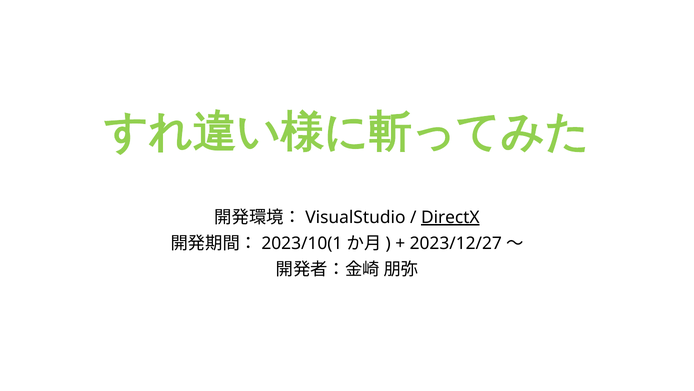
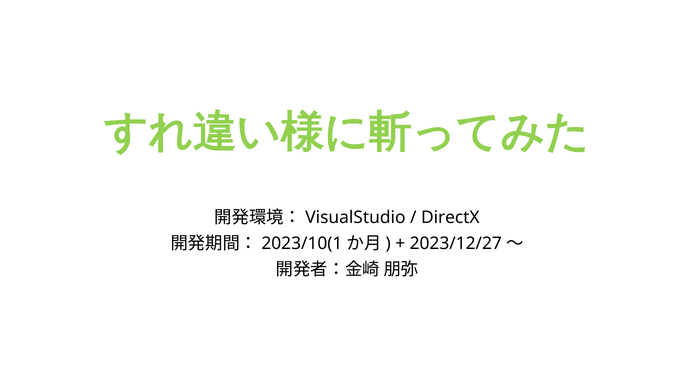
DirectX underline: present -> none (450, 217)
